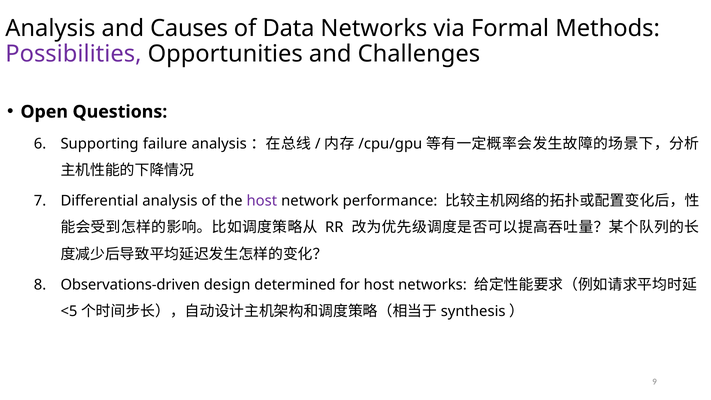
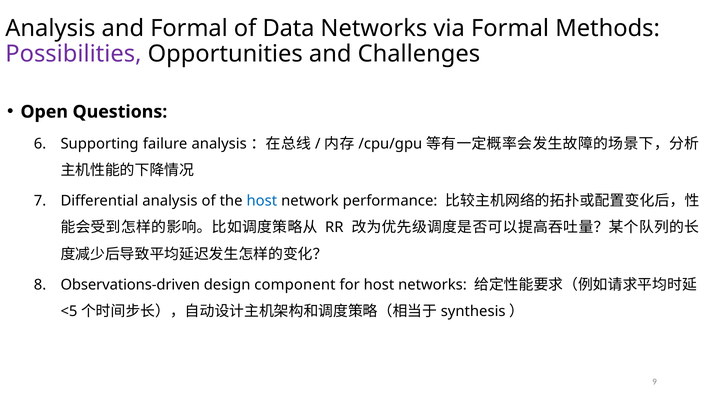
and Causes: Causes -> Formal (189, 28)
host colour: purple -> blue (262, 201)
determined: determined -> component (295, 285)
